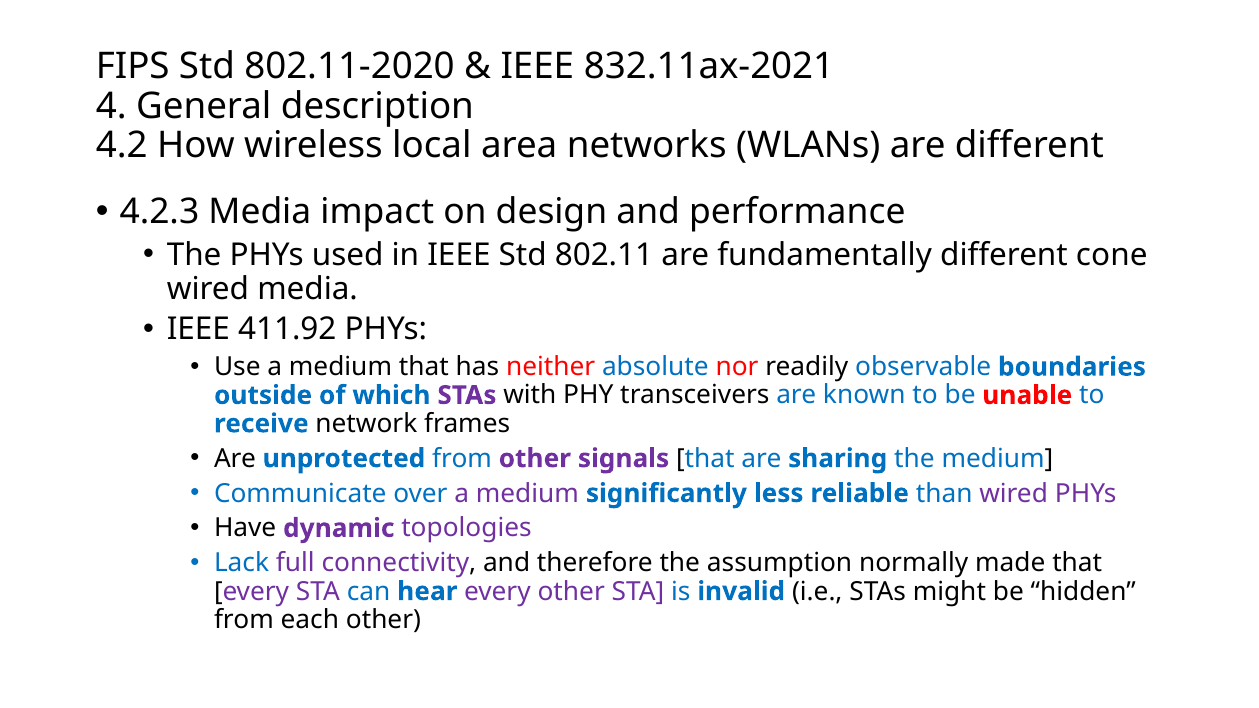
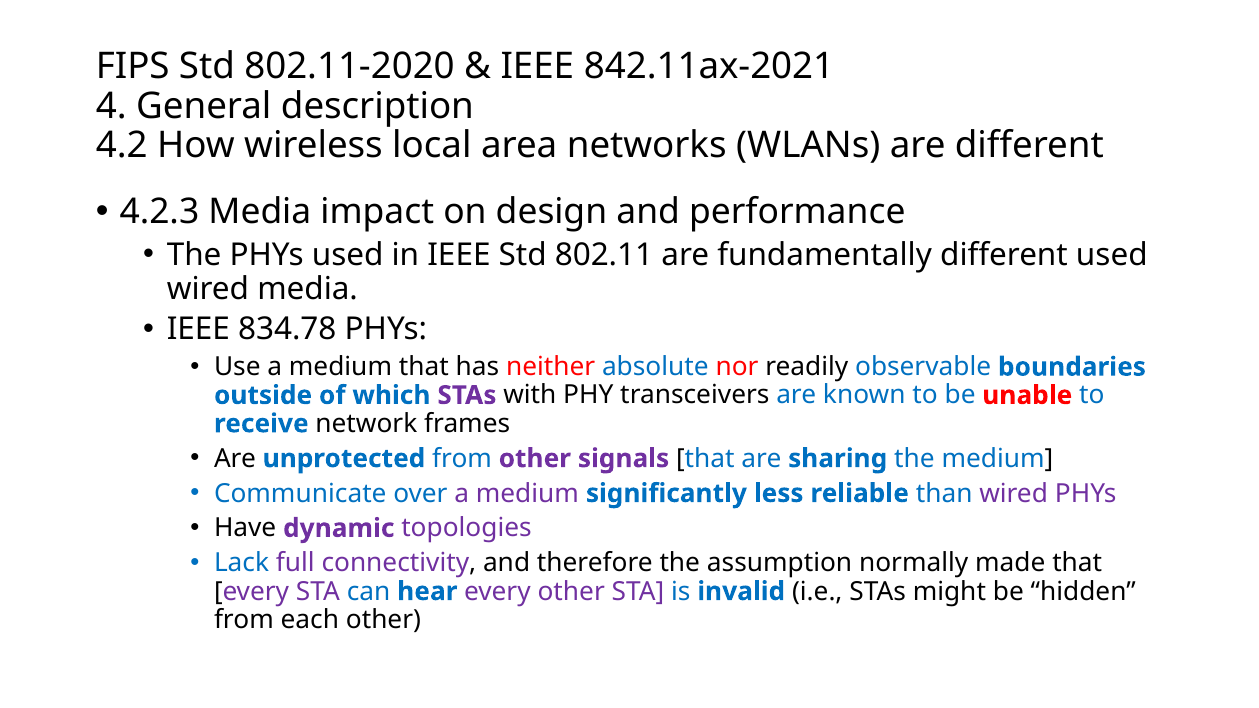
832.11ax-2021: 832.11ax-2021 -> 842.11ax-2021 (709, 66)
different cone: cone -> used (1112, 255)
411.92: 411.92 -> 834.78 (287, 329)
